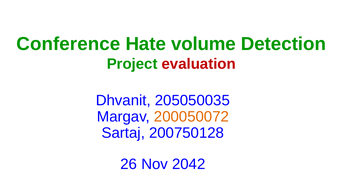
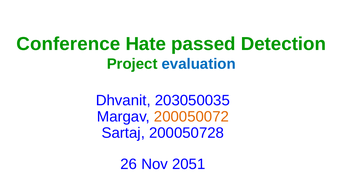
volume: volume -> passed (203, 44)
evaluation colour: red -> blue (199, 64)
205050035: 205050035 -> 203050035 (192, 100)
200750128: 200750128 -> 200050728 (187, 133)
2042: 2042 -> 2051 (189, 164)
